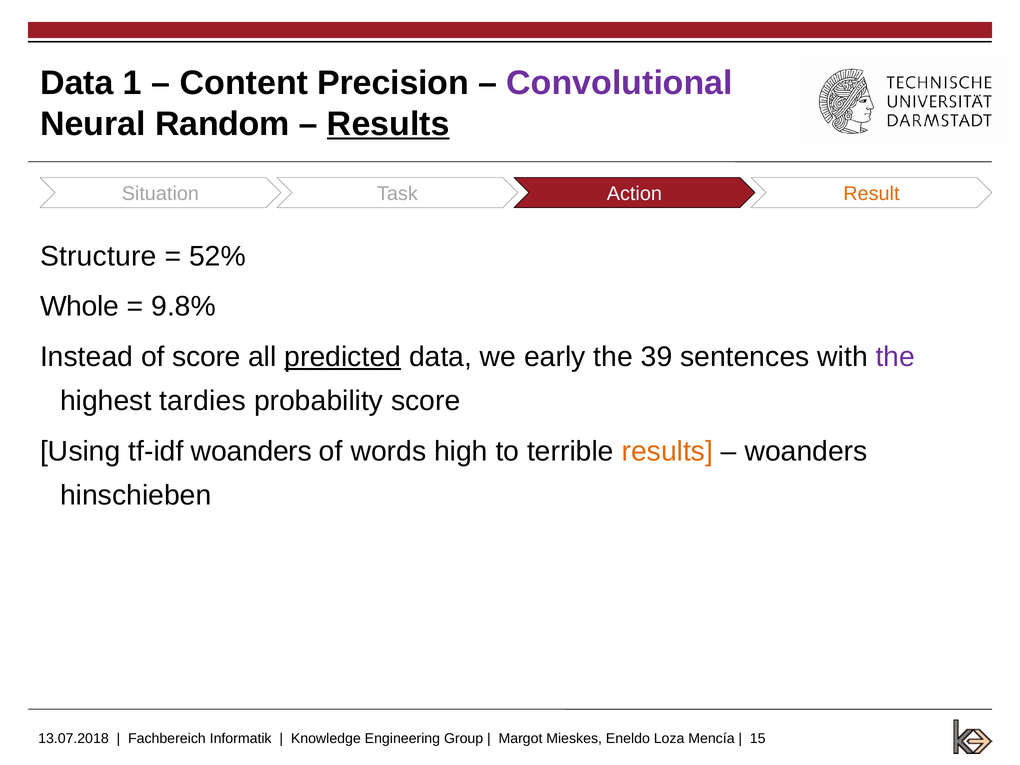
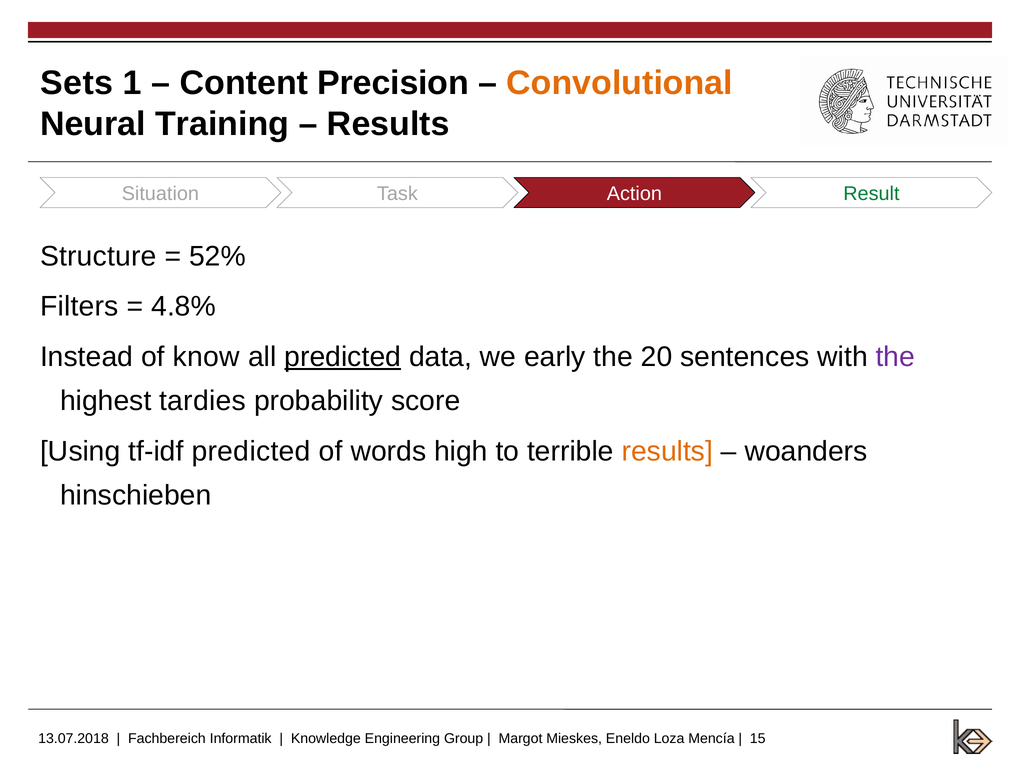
Data: Data -> Sets (77, 83)
Convolutional colour: purple -> orange (620, 83)
Random: Random -> Training (222, 124)
Results underline: present -> none (388, 124)
Result colour: orange -> green (871, 194)
Whole: Whole -> Filters (79, 306)
9.8%: 9.8% -> 4.8% (184, 306)
of score: score -> know (206, 357)
39: 39 -> 20 (657, 357)
tf-idf woanders: woanders -> predicted (251, 451)
